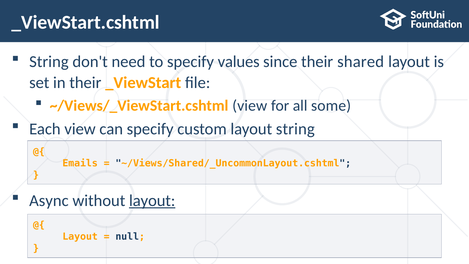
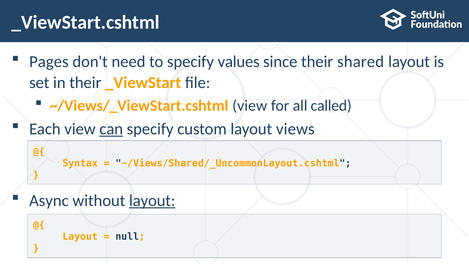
String: String -> Pages (49, 62)
some: some -> called (331, 106)
can underline: none -> present (111, 129)
layout string: string -> views (295, 129)
Emails: Emails -> Syntax (80, 163)
